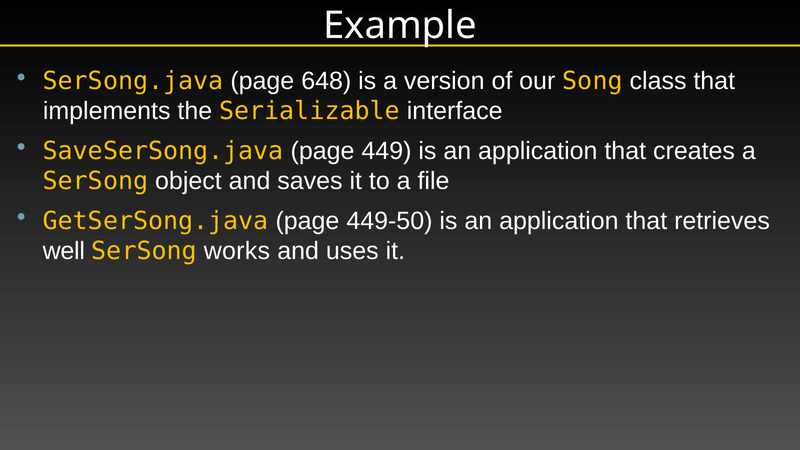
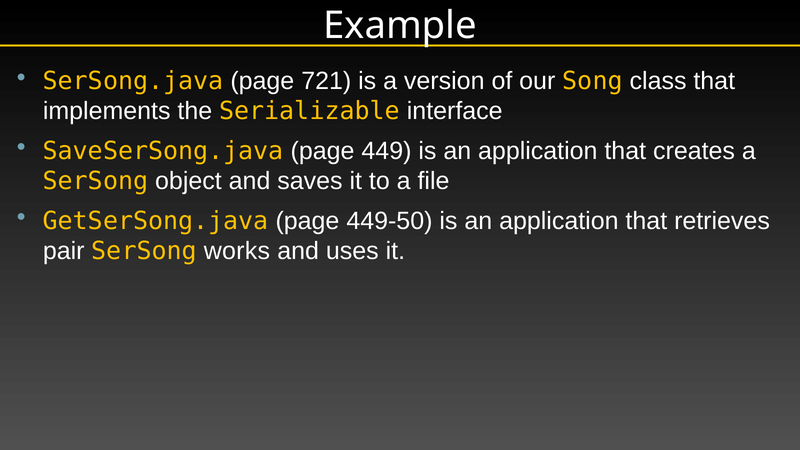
648: 648 -> 721 (326, 81)
well: well -> pair (64, 251)
